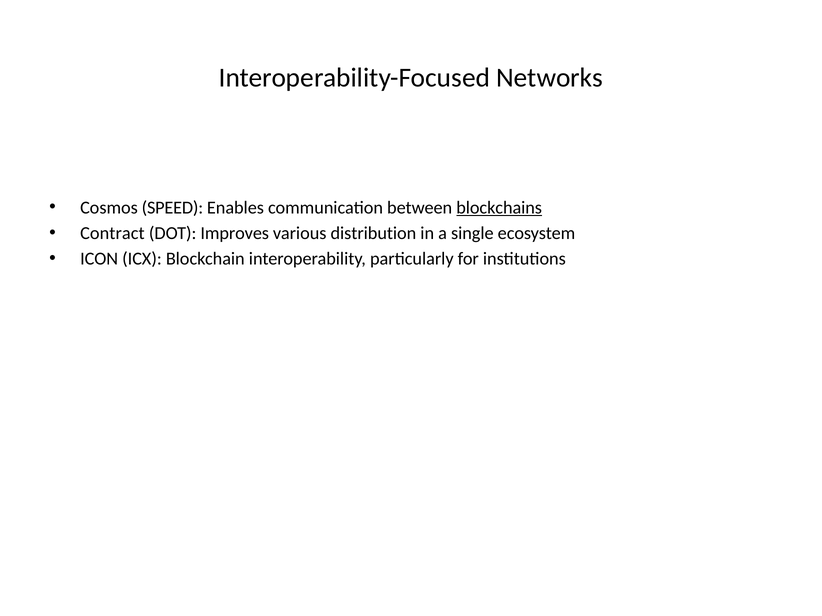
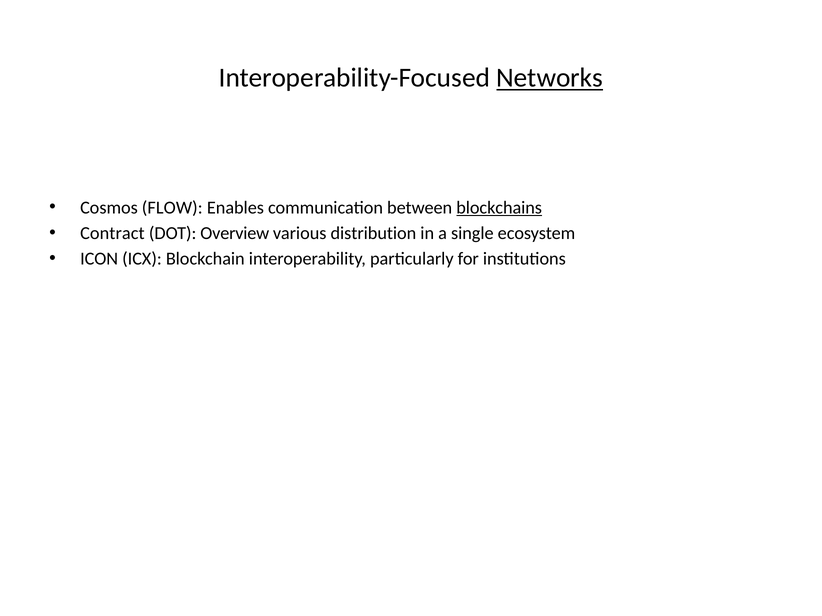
Networks underline: none -> present (550, 78)
SPEED: SPEED -> FLOW (172, 208)
Improves: Improves -> Overview (235, 233)
